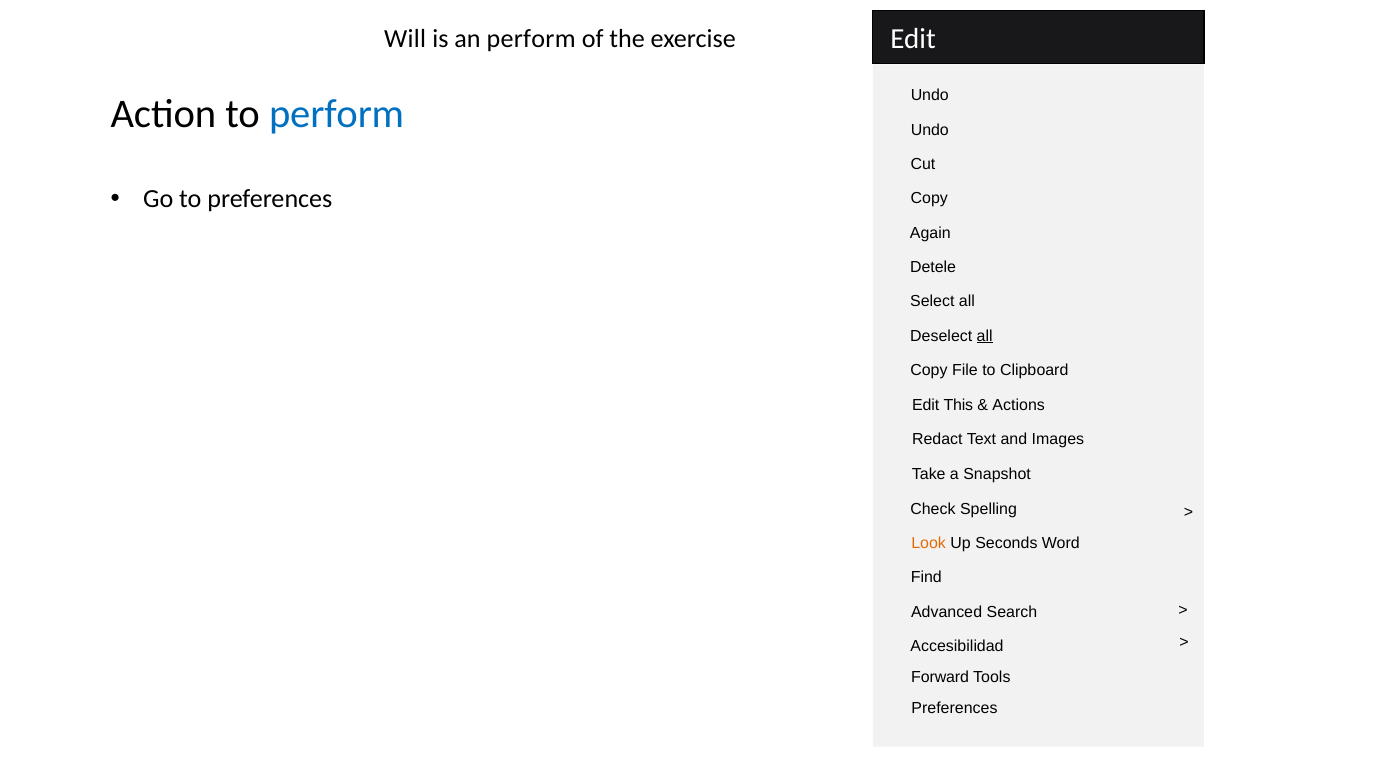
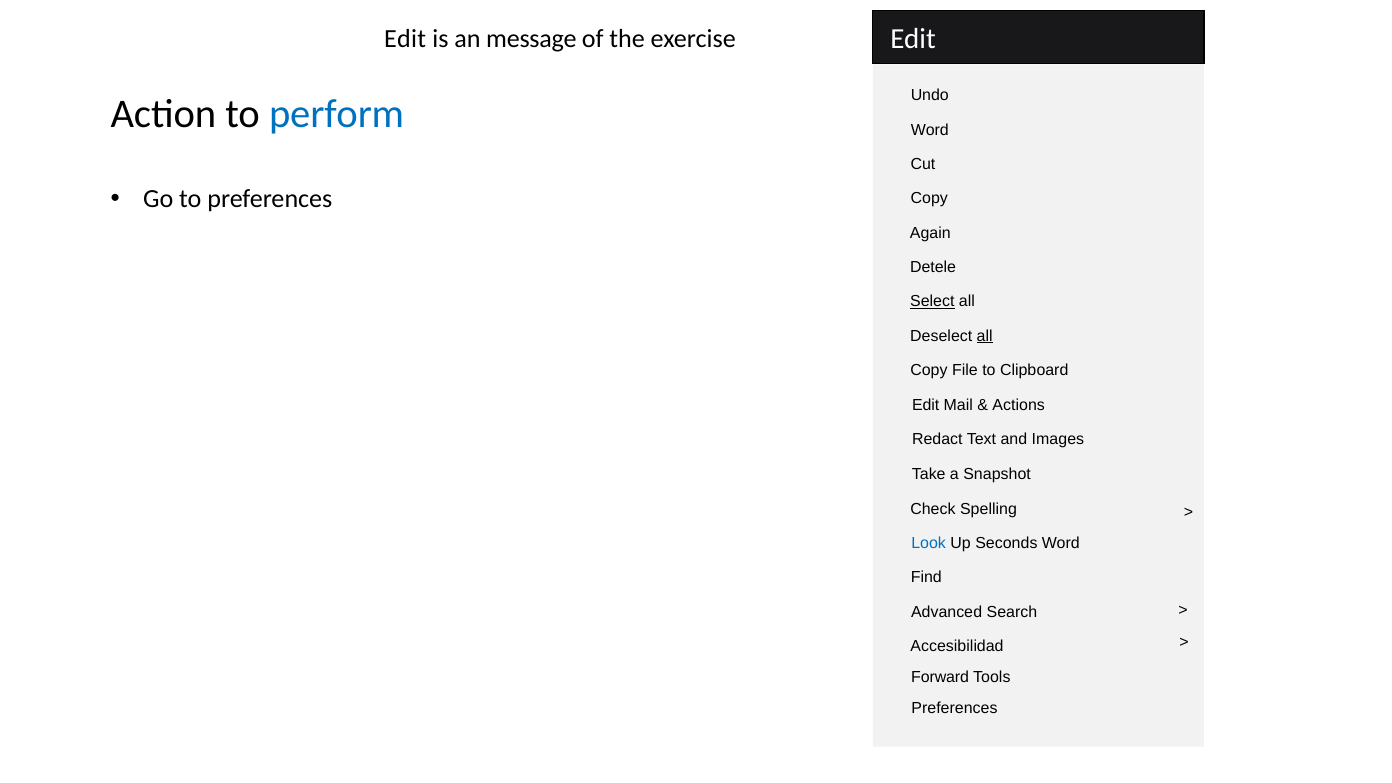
Will: Will -> Edit (405, 39)
an perform: perform -> message (531, 39)
Undo: Undo -> Word (930, 130)
Select underline: none -> present (932, 302)
This: This -> Mail (958, 405)
Look colour: orange -> blue (929, 543)
